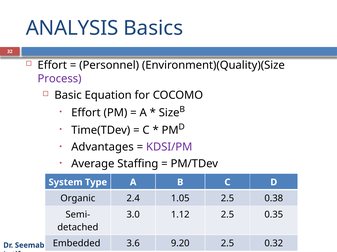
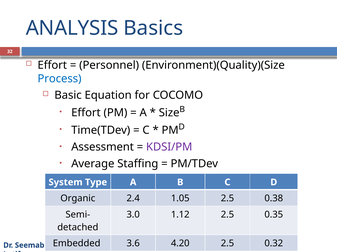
Process colour: purple -> blue (60, 79)
Advantages: Advantages -> Assessment (103, 147)
9.20: 9.20 -> 4.20 (180, 244)
